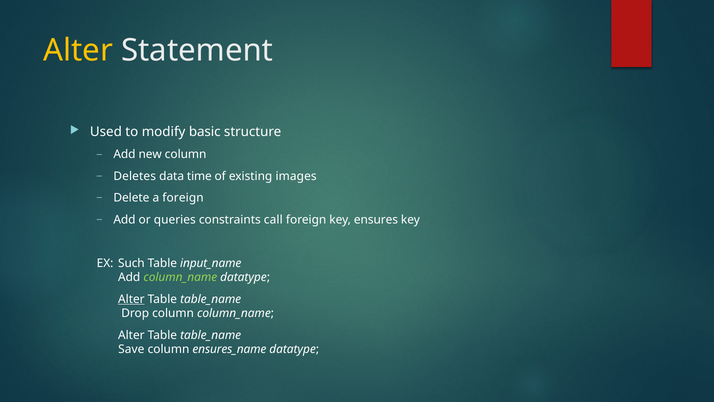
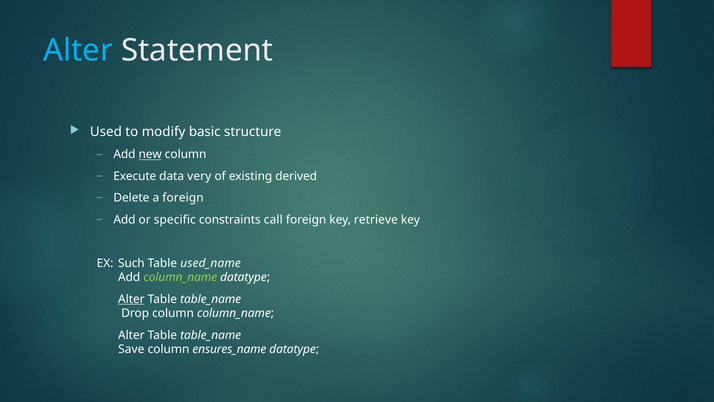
Alter colour: yellow -> light blue (78, 50)
new underline: none -> present (150, 154)
Deletes: Deletes -> Execute (135, 176)
time: time -> very (199, 176)
images: images -> derived (296, 176)
queries: queries -> specific (175, 220)
ensures: ensures -> retrieve (376, 220)
input_name: input_name -> used_name (211, 263)
